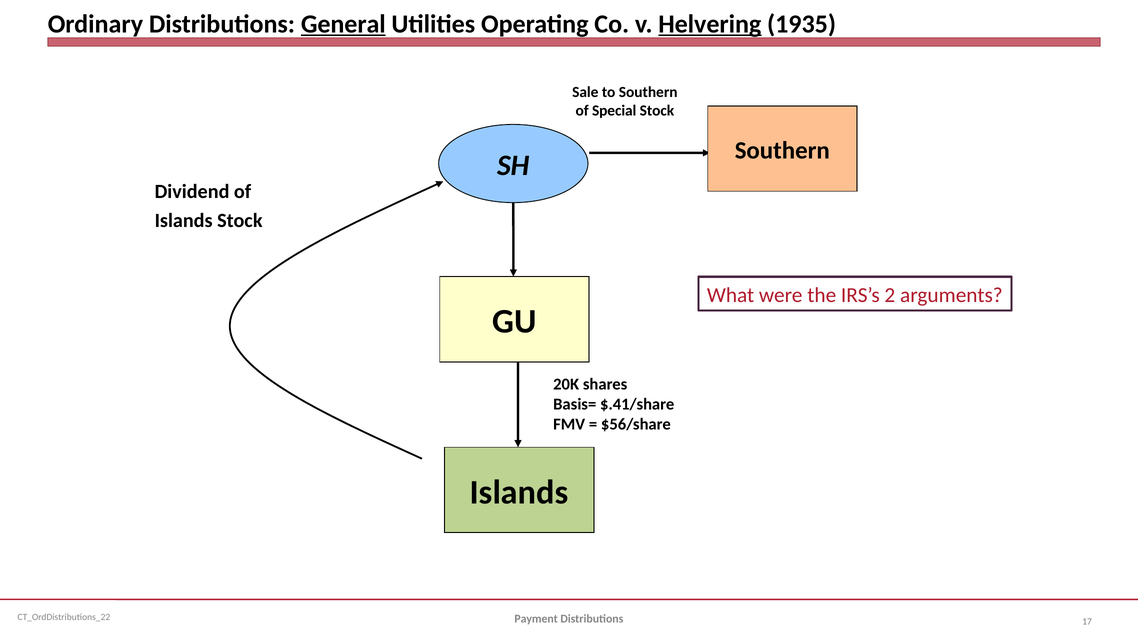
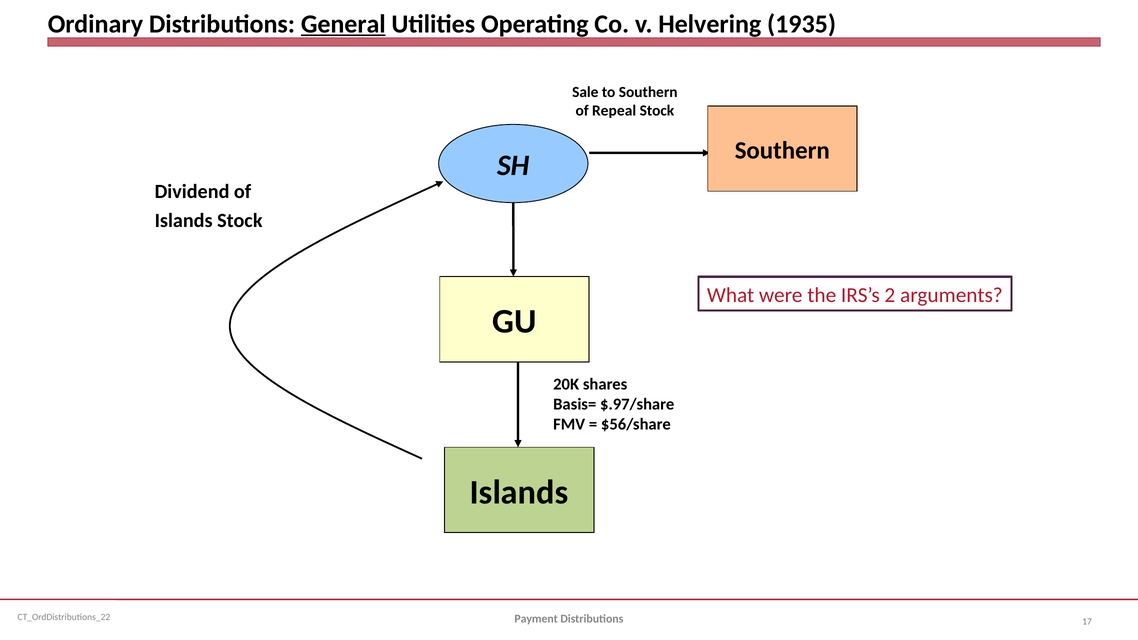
Helvering underline: present -> none (710, 24)
Special: Special -> Repeal (614, 111)
$.41/share: $.41/share -> $.97/share (637, 404)
